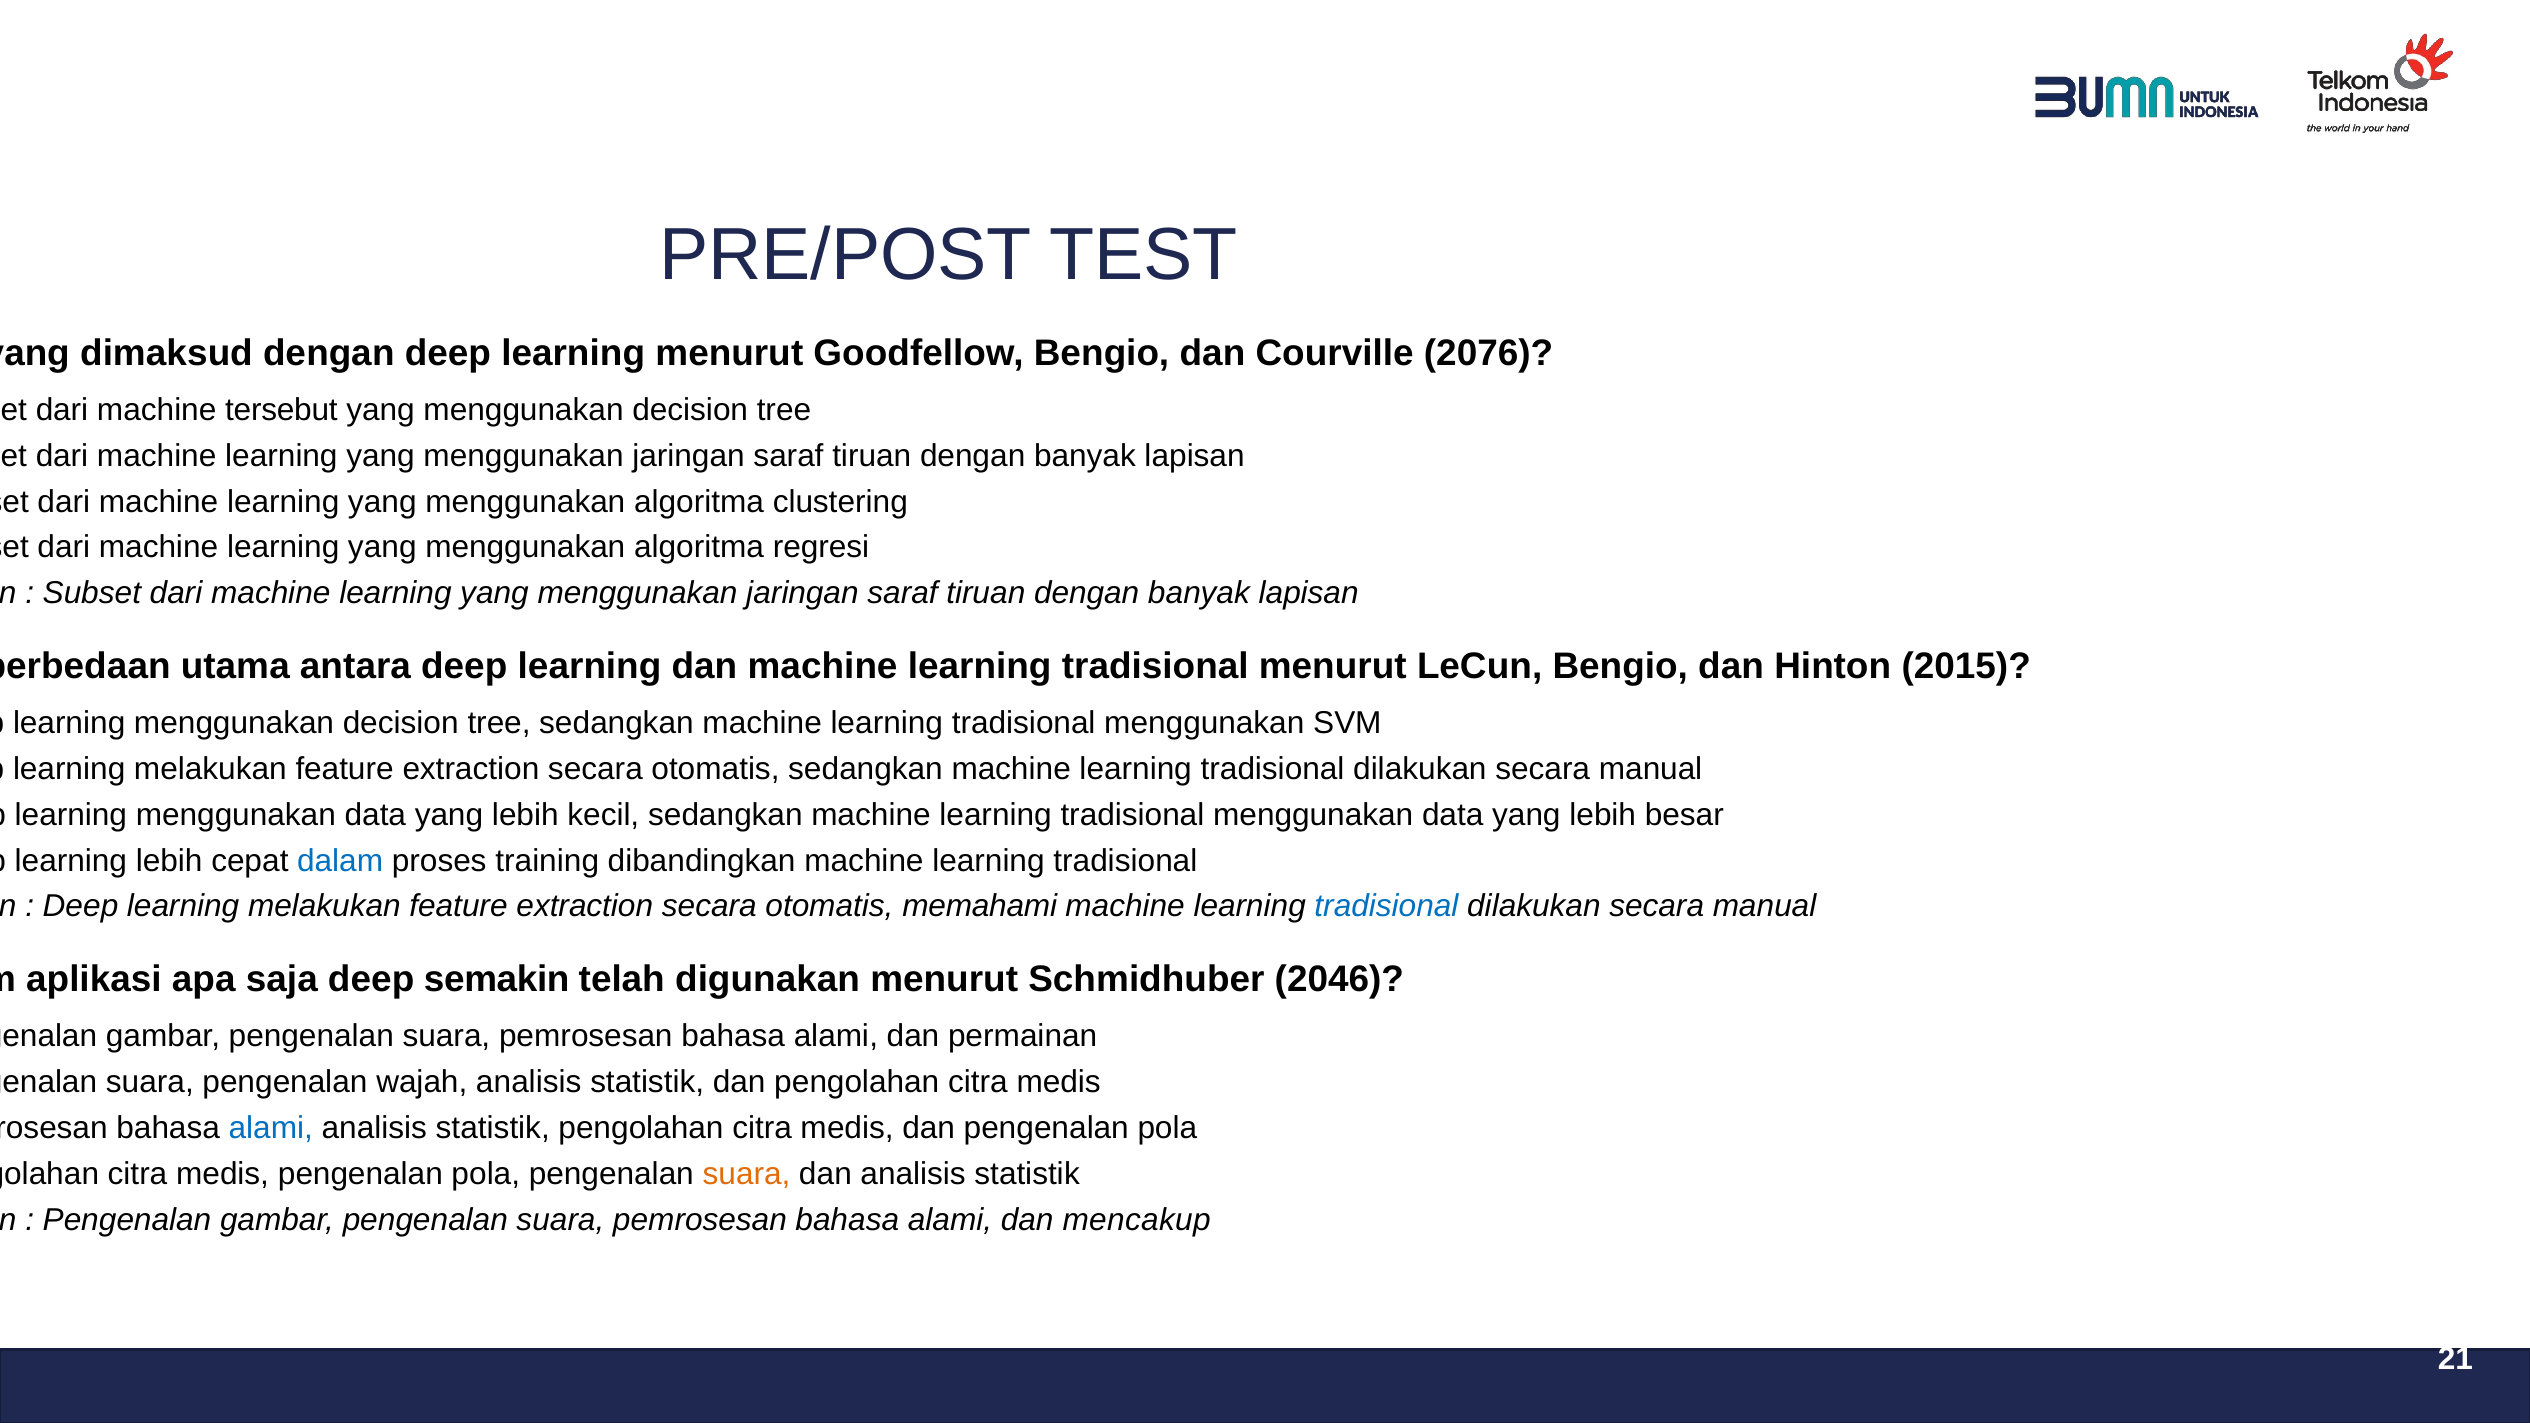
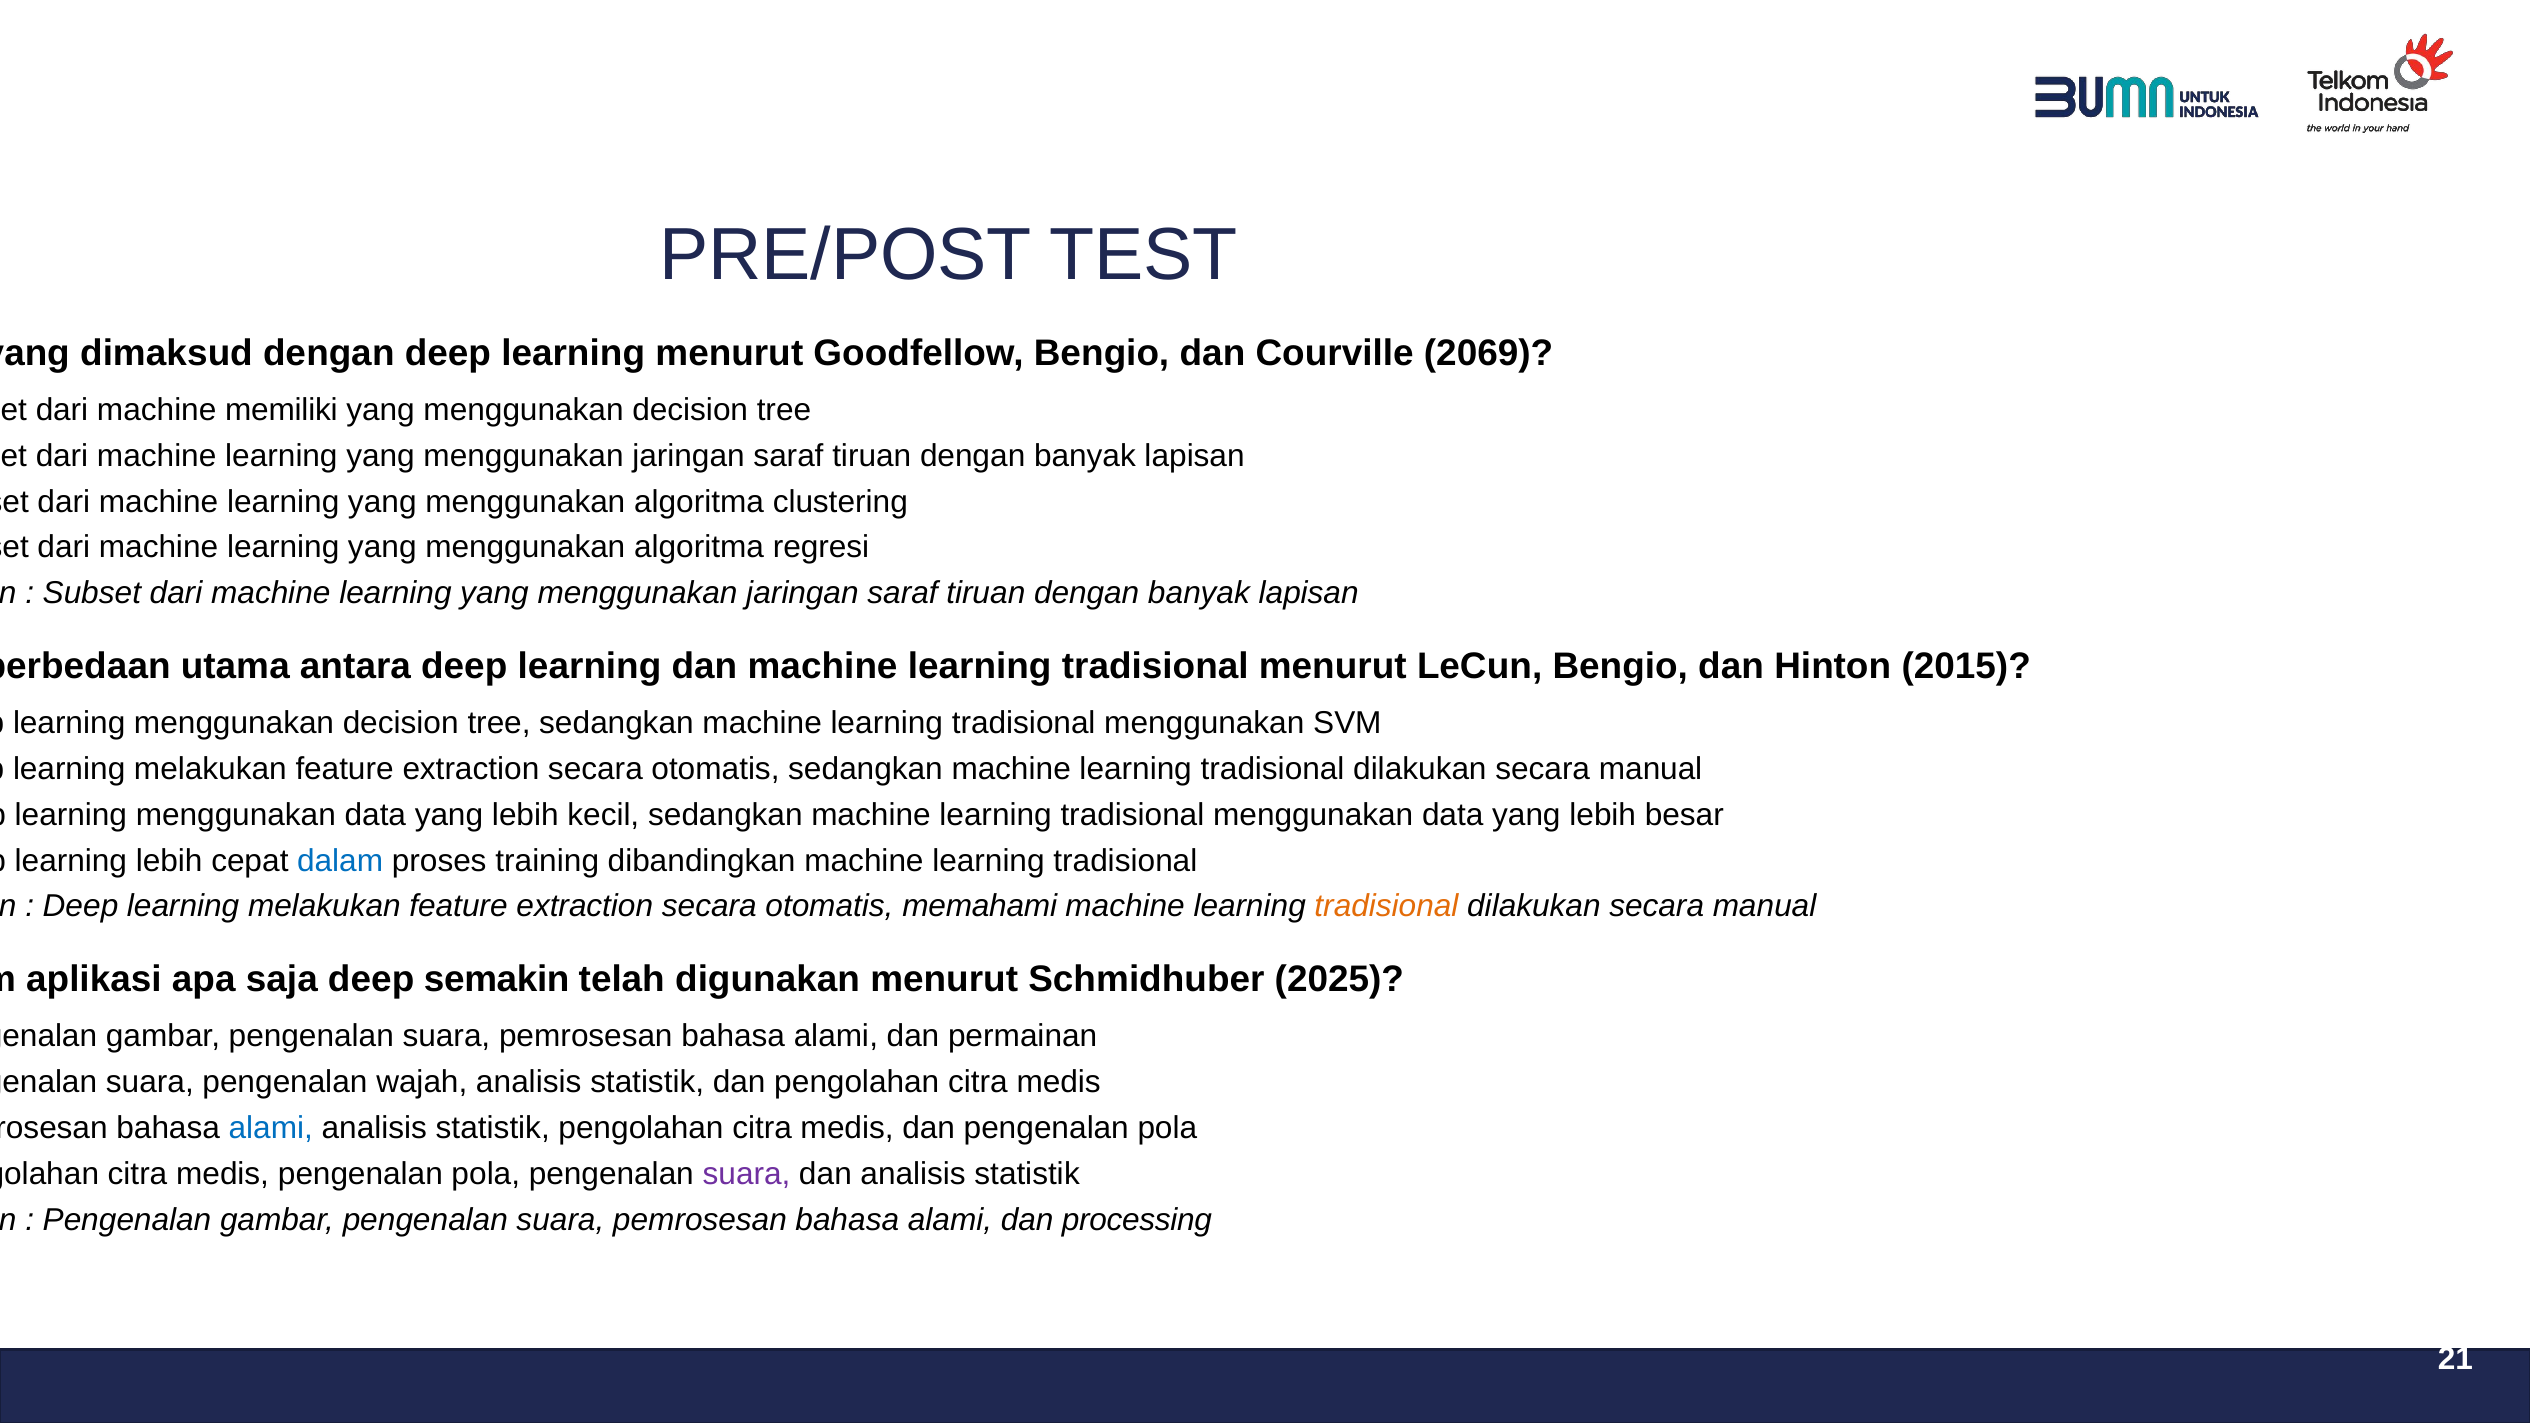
2076: 2076 -> 2069 (1489, 353)
tersebut: tersebut -> memiliki (281, 410)
tradisional colour: blue -> orange (1386, 907)
2046: 2046 -> 2025 (1339, 980)
suara colour: orange -> purple (747, 1174)
mencakup: mencakup -> processing (1137, 1220)
